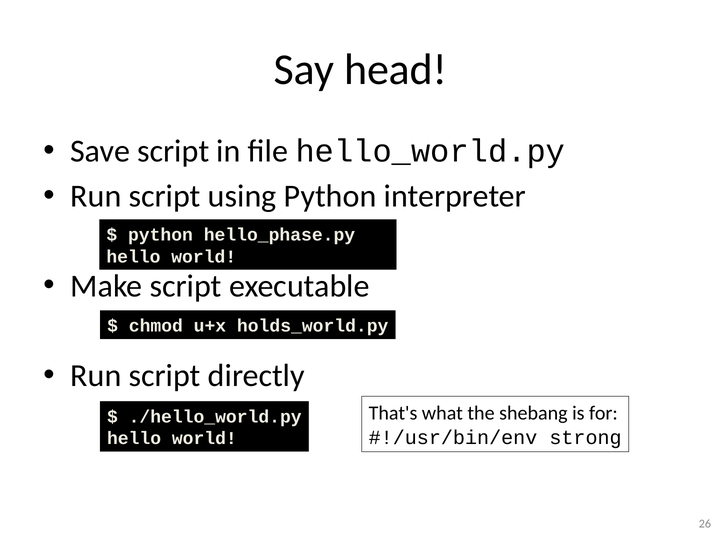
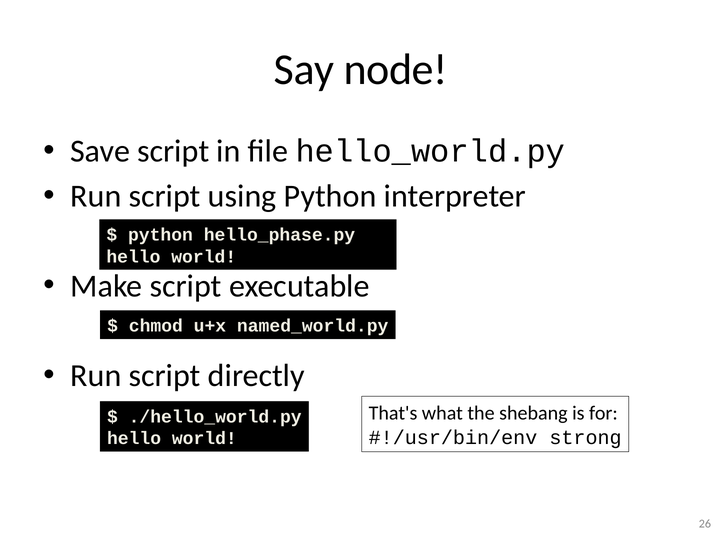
head: head -> node (396, 70)
holds_world.py: holds_world.py -> named_world.py (313, 326)
